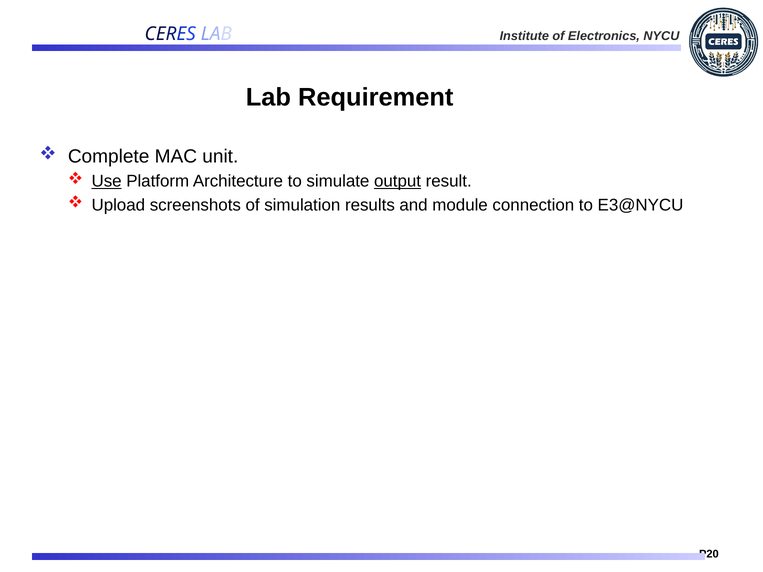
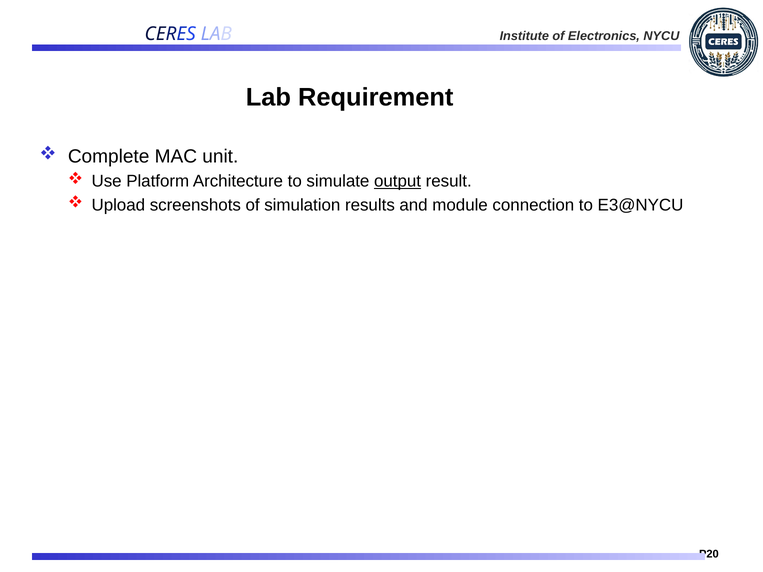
Use underline: present -> none (107, 181)
